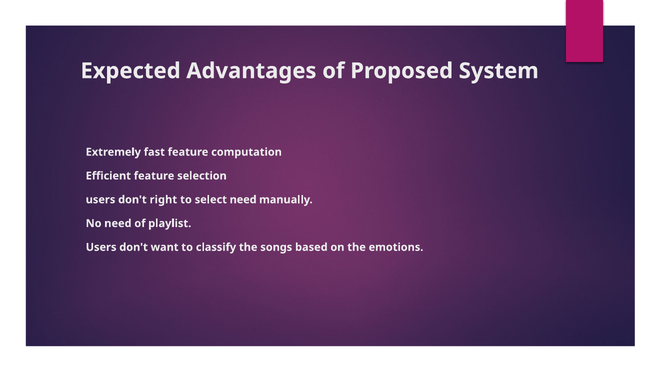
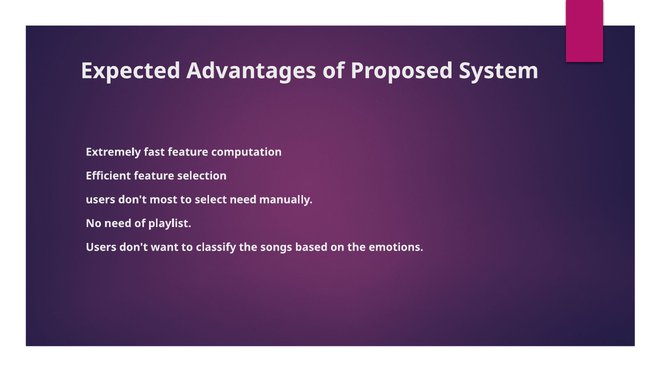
right: right -> most (163, 200)
